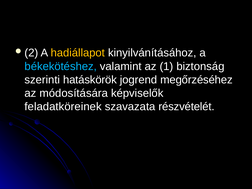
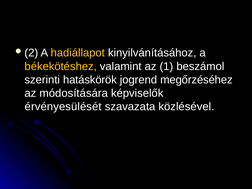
békekötéshez colour: light blue -> yellow (61, 66)
biztonság: biztonság -> beszámol (200, 66)
feladatköreinek: feladatköreinek -> érvényesülését (63, 107)
részvételét: részvételét -> közlésével (186, 107)
